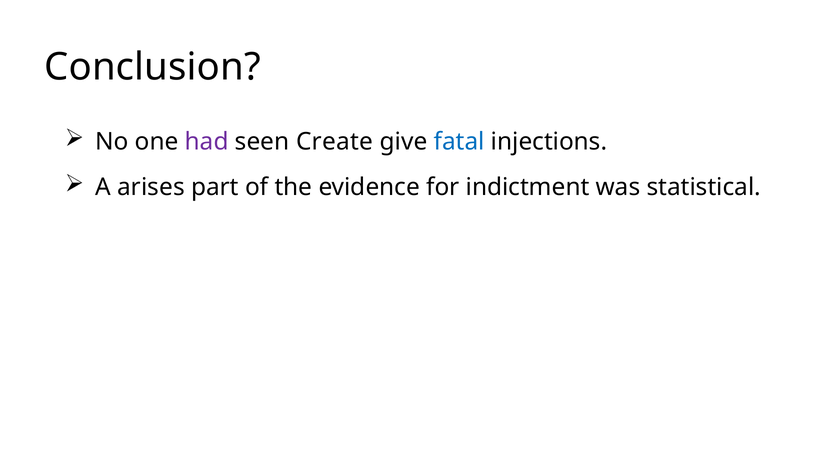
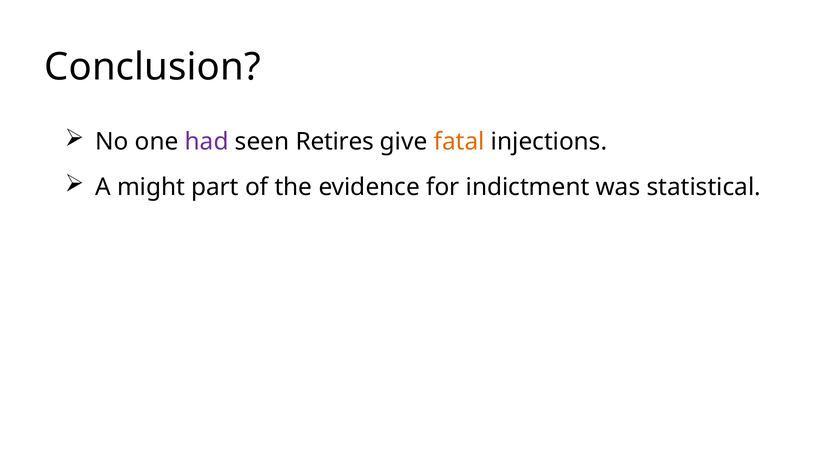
Create: Create -> Retires (335, 142)
fatal colour: blue -> orange (459, 142)
arises: arises -> might (151, 187)
